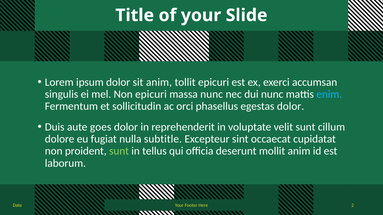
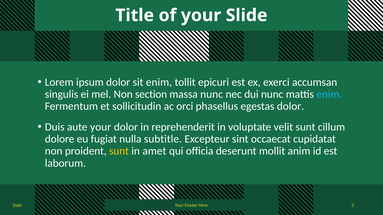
sit anim: anim -> enim (159, 82)
Non epicuri: epicuri -> section (151, 94)
aute goes: goes -> your (101, 127)
sunt colour: light green -> yellow (119, 151)
tellus: tellus -> amet (154, 151)
